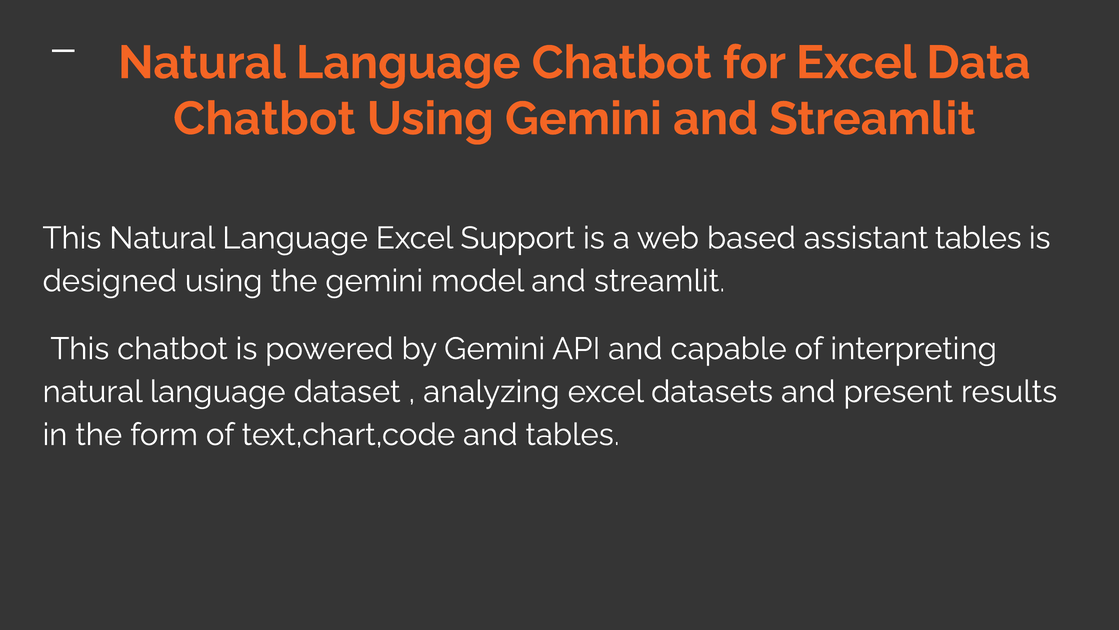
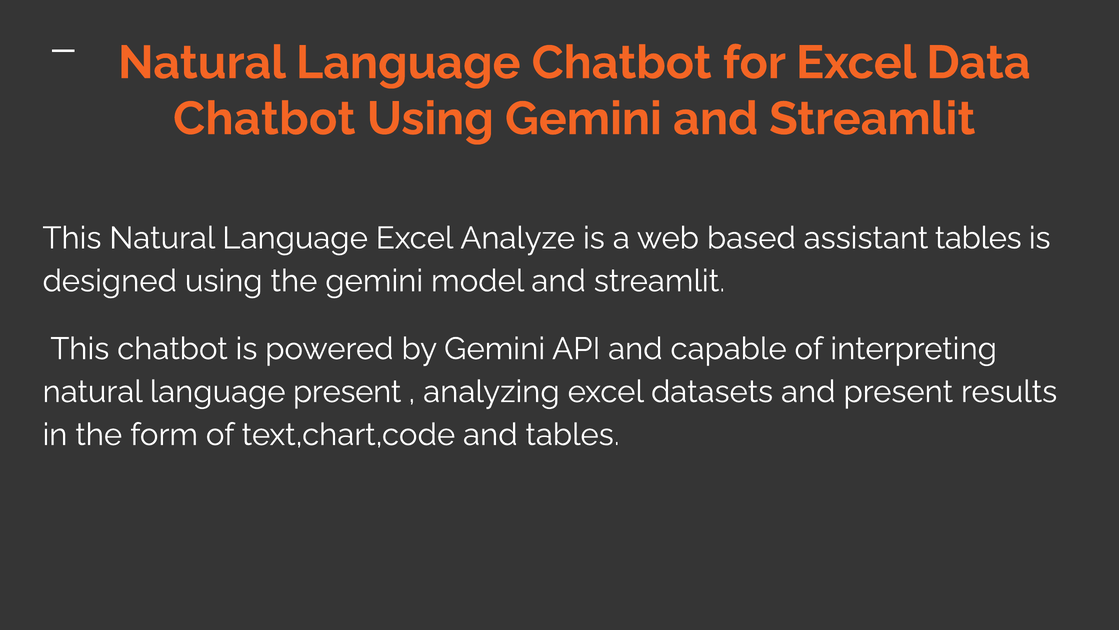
Support: Support -> Analyze (518, 238)
language dataset: dataset -> present (347, 391)
